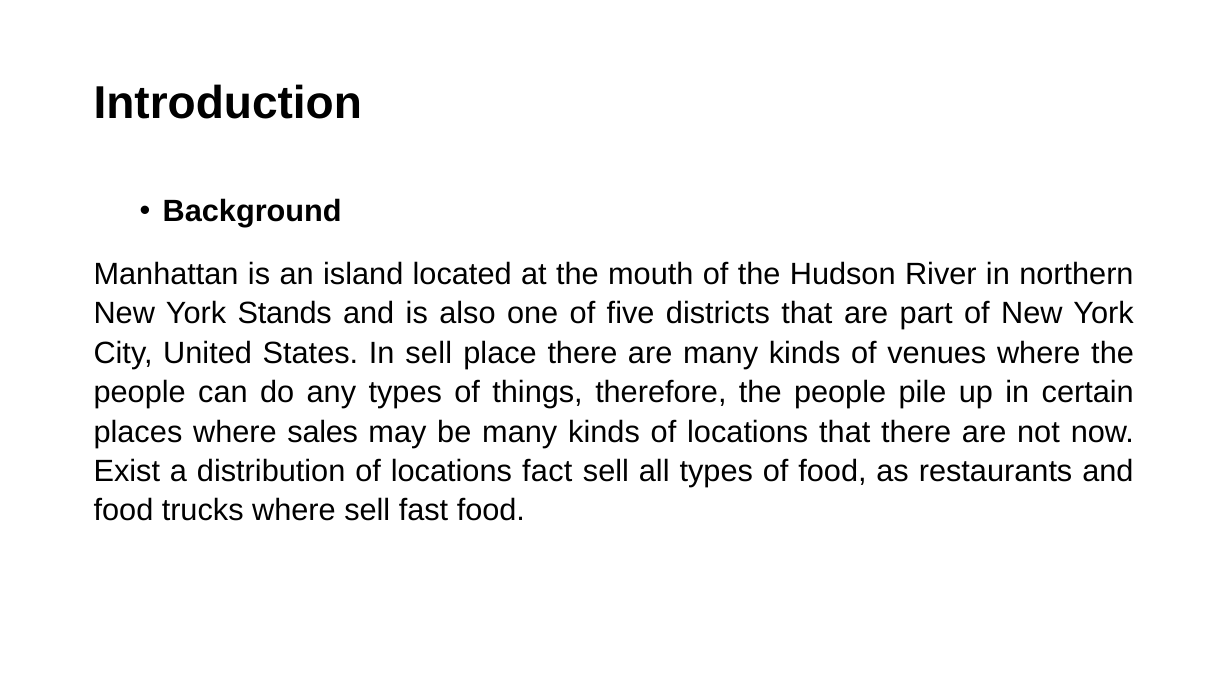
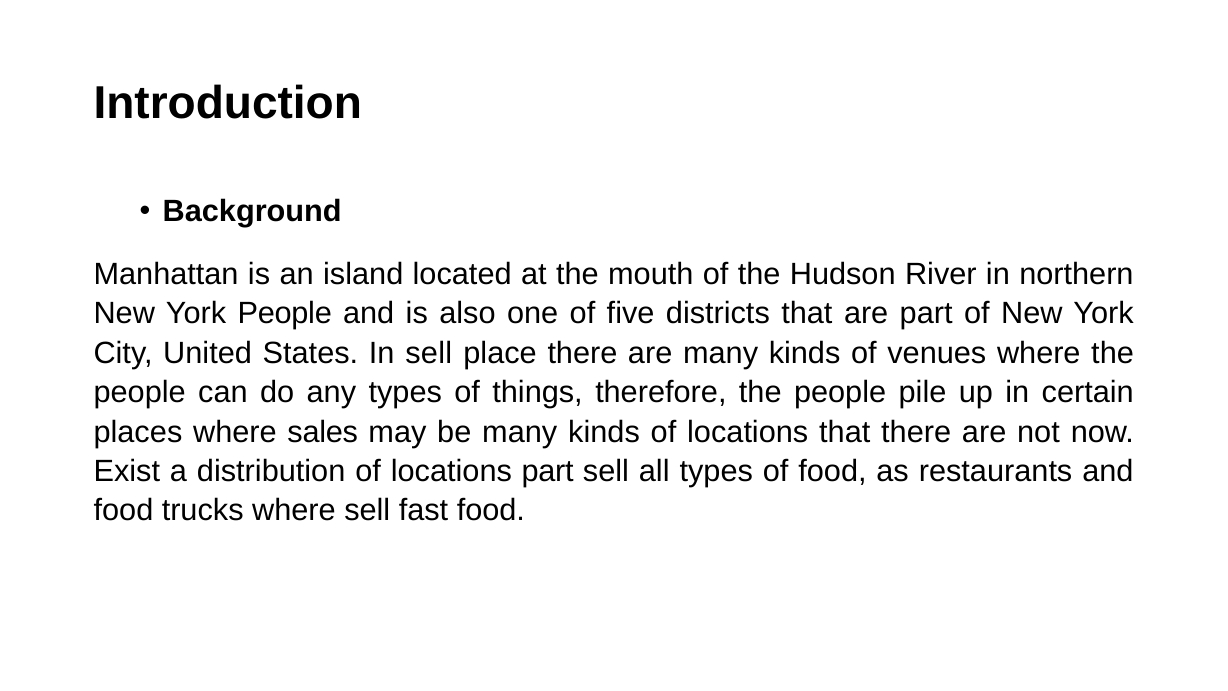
York Stands: Stands -> People (285, 313)
locations fact: fact -> part (548, 471)
